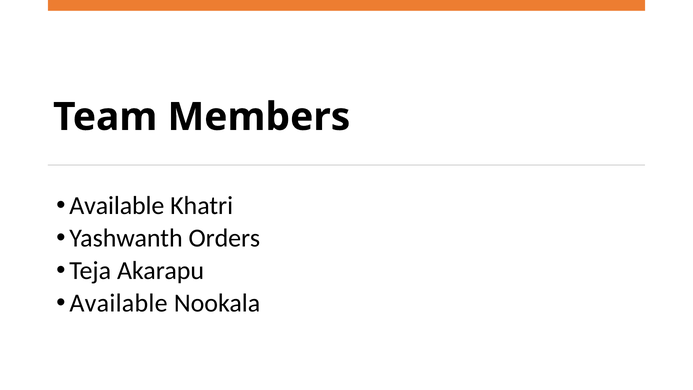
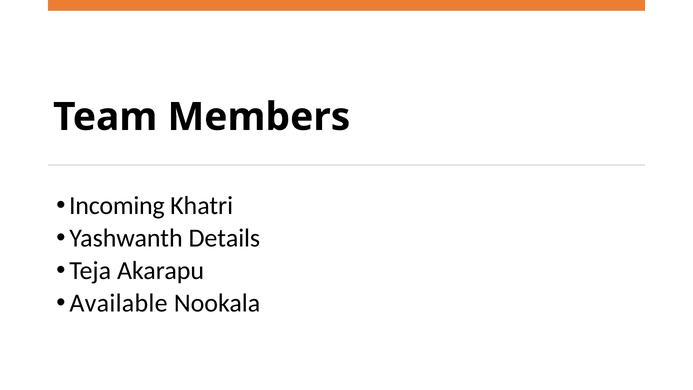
Available: Available -> Incoming (117, 206)
Orders: Orders -> Details (224, 238)
